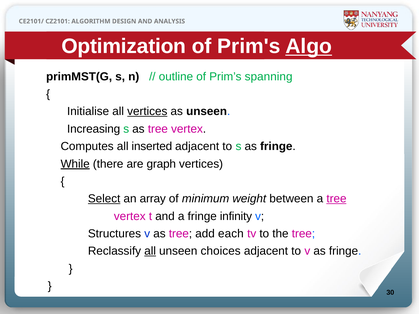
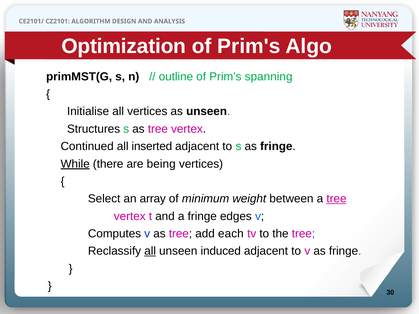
Algo underline: present -> none (309, 46)
vertices underline: present -> none (147, 112)
Increasing: Increasing -> Structures (94, 129)
Computes: Computes -> Continued (87, 147)
graph: graph -> being (161, 164)
Select underline: present -> none (104, 199)
infinity: infinity -> edges (236, 216)
Structures: Structures -> Computes (115, 234)
choices: choices -> induced (221, 251)
